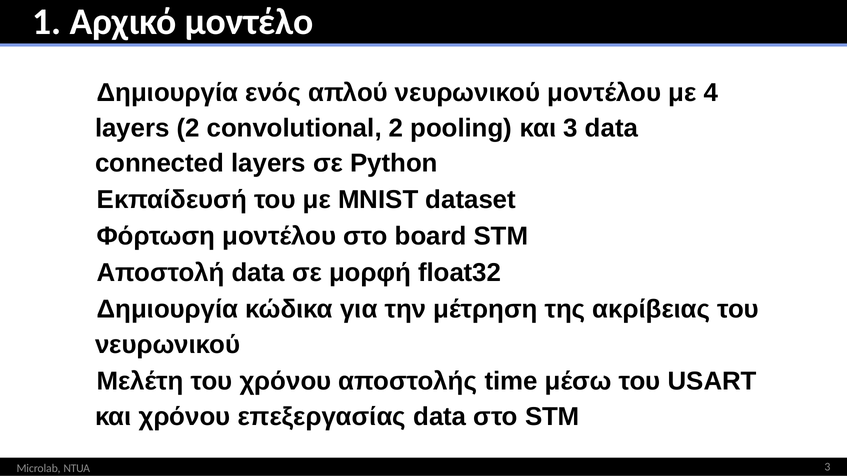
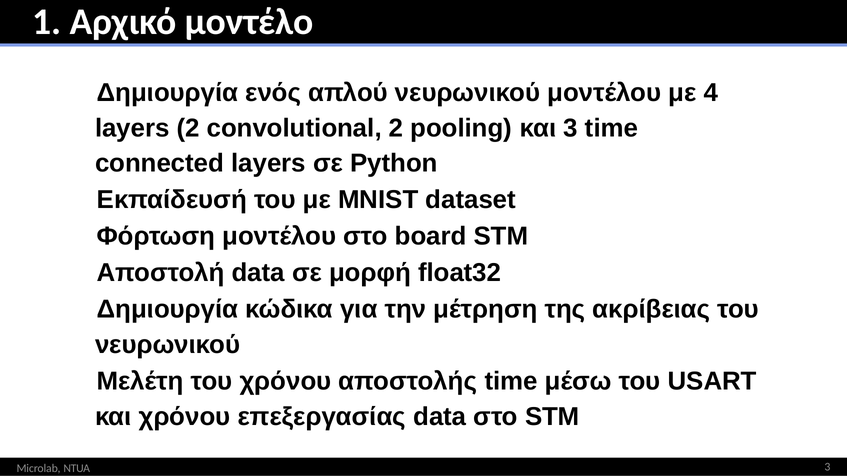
3 data: data -> time (612, 128)
